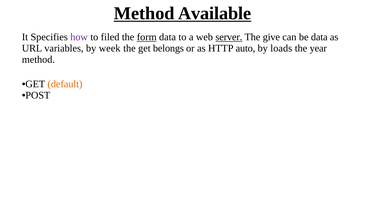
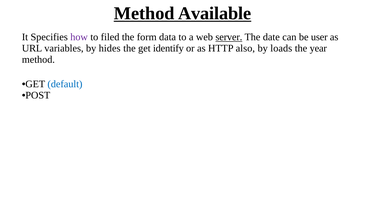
form underline: present -> none (147, 37)
give: give -> date (271, 37)
be data: data -> user (319, 37)
week: week -> hides (110, 48)
belongs: belongs -> identify (168, 48)
auto: auto -> also (245, 48)
default colour: orange -> blue (65, 84)
